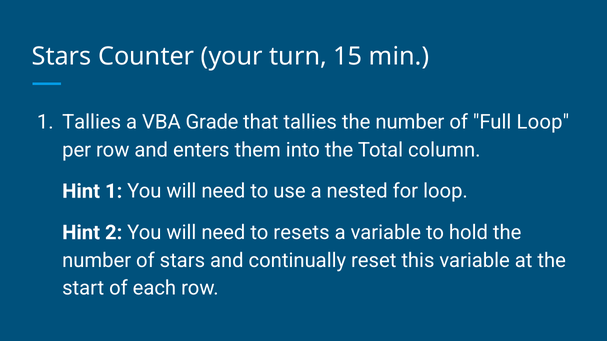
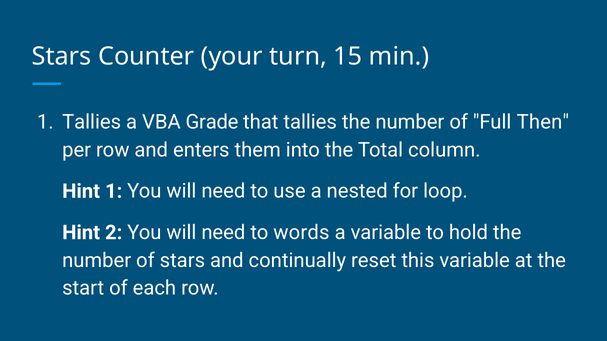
Full Loop: Loop -> Then (543, 122)
resets: resets -> words (301, 233)
